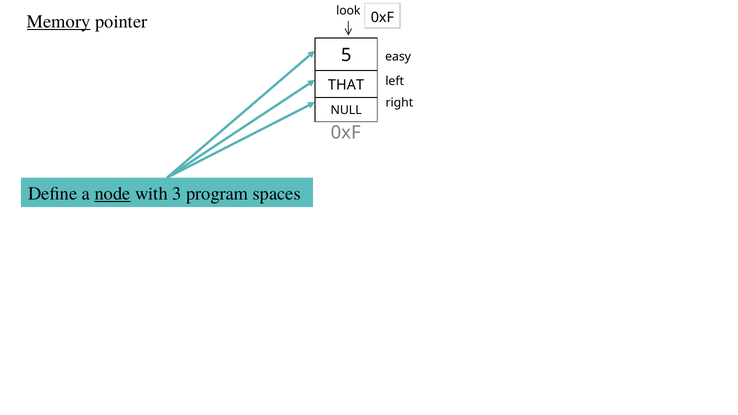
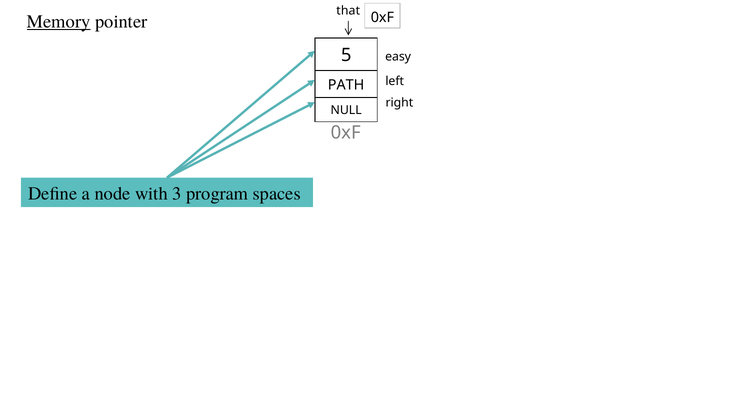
look: look -> that (348, 11)
THAT: THAT -> PATH (346, 85)
node underline: present -> none (113, 194)
